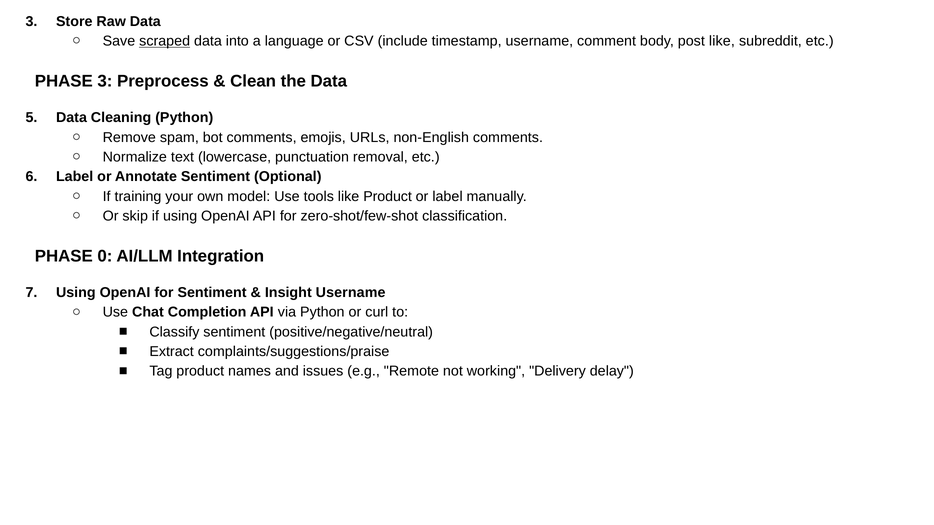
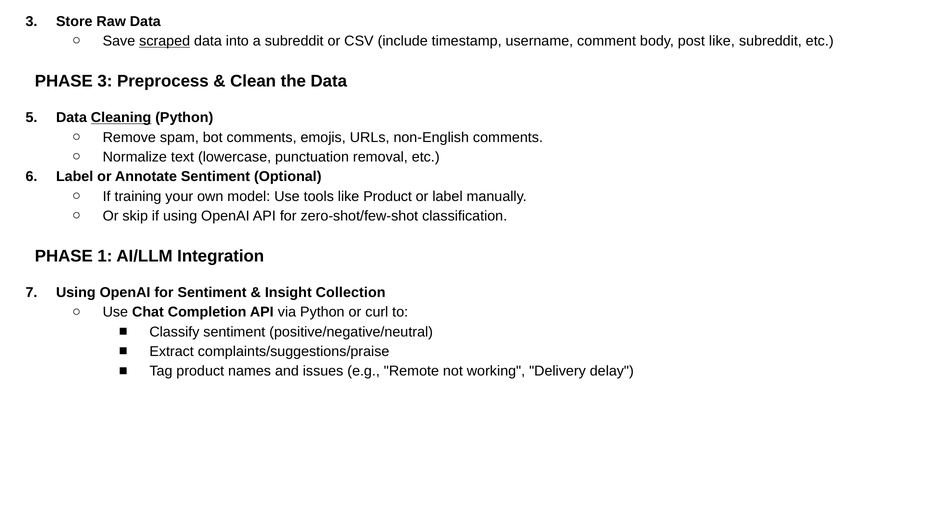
a language: language -> subreddit (294, 41)
Cleaning underline: none -> present (121, 118)
0: 0 -> 1 (105, 256)
Insight Username: Username -> Collection (351, 293)
